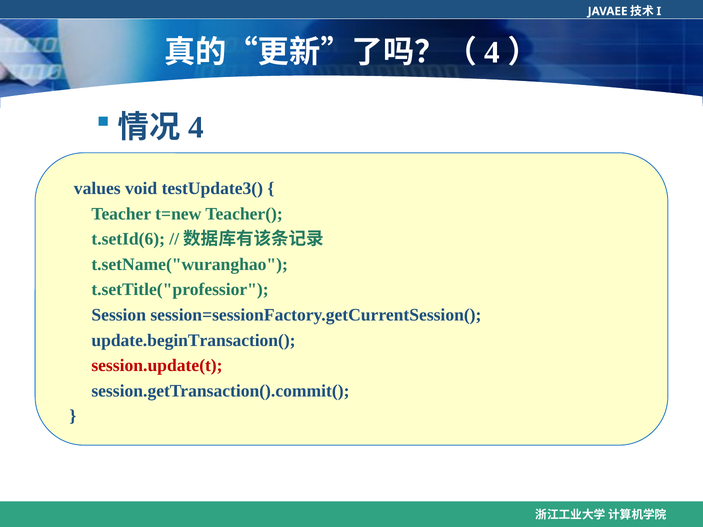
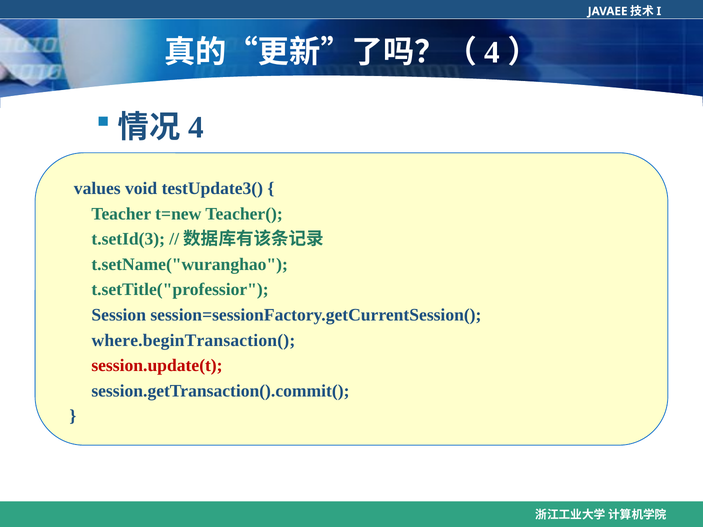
t.setId(6: t.setId(6 -> t.setId(3 (128, 239)
update.beginTransaction(: update.beginTransaction( -> where.beginTransaction( (193, 340)
